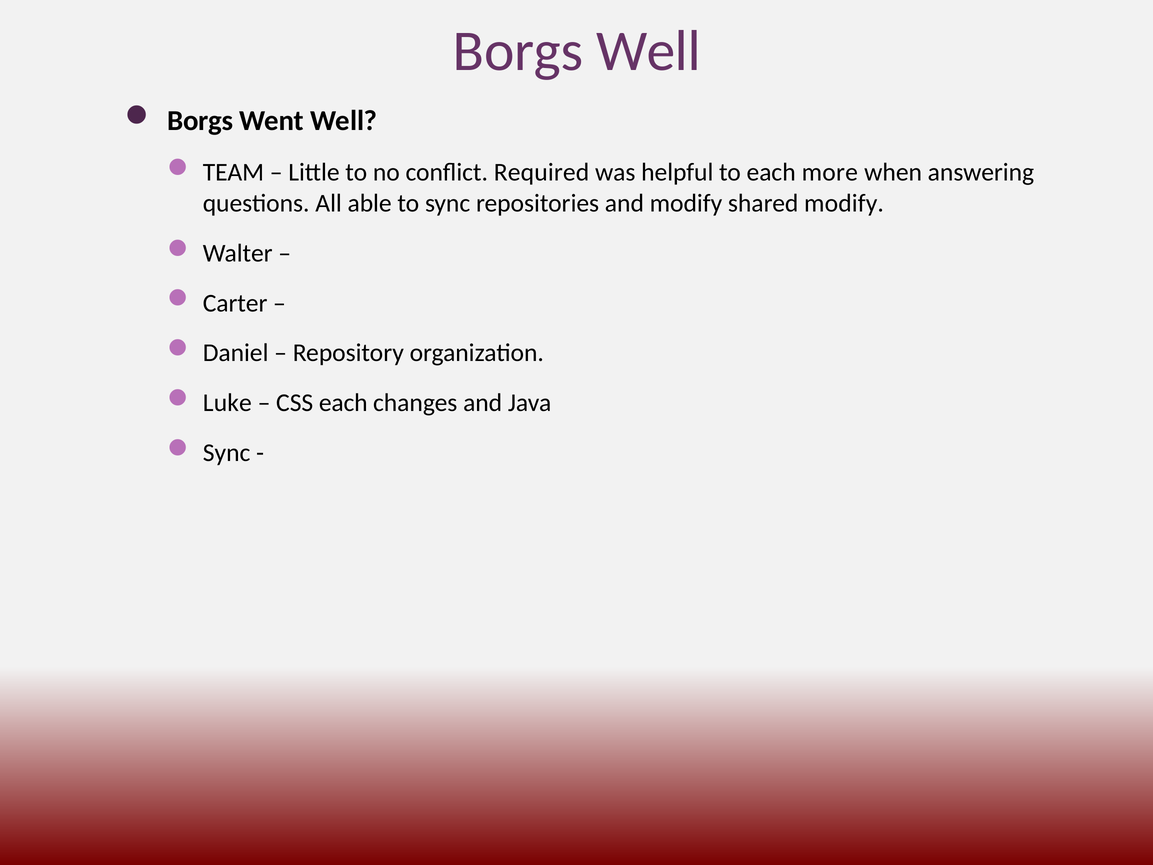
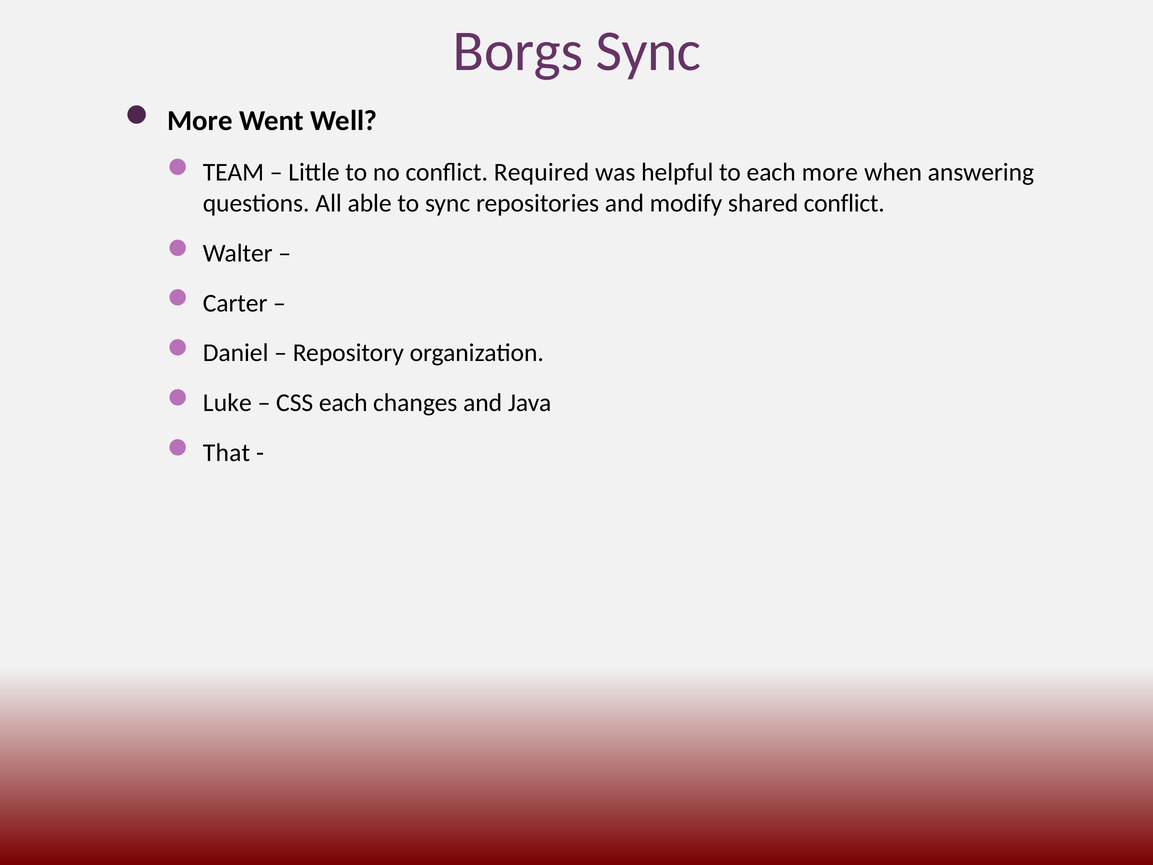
Borgs Well: Well -> Sync (648, 51)
Borgs: Borgs -> More (200, 121)
shared modify: modify -> conflict (844, 203)
Sync: Sync -> That (227, 453)
